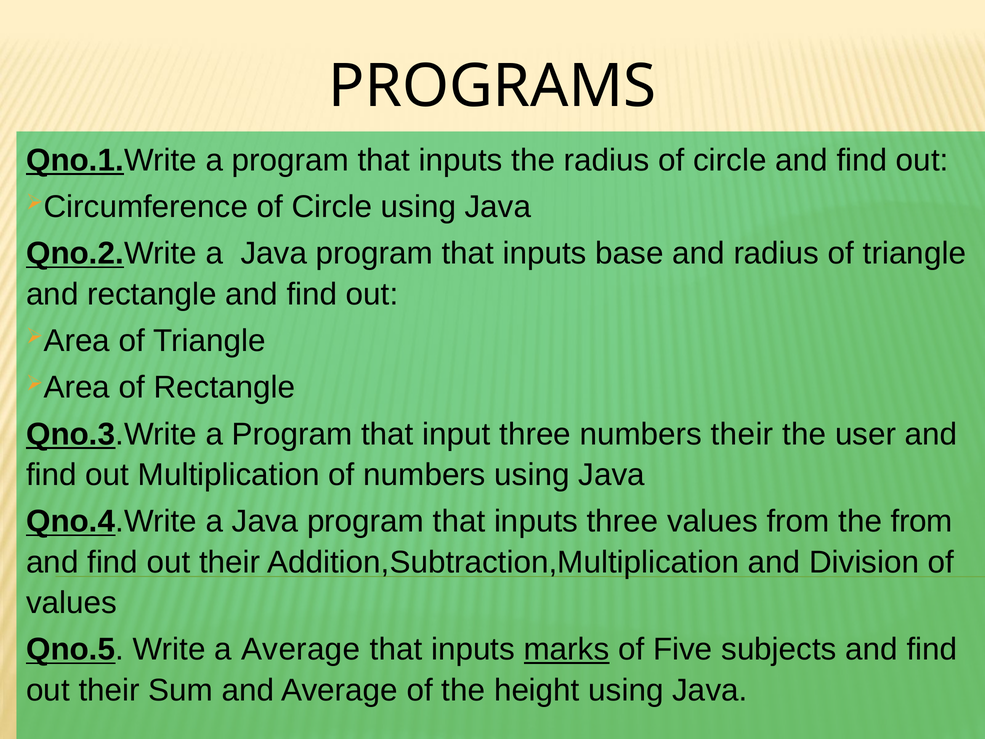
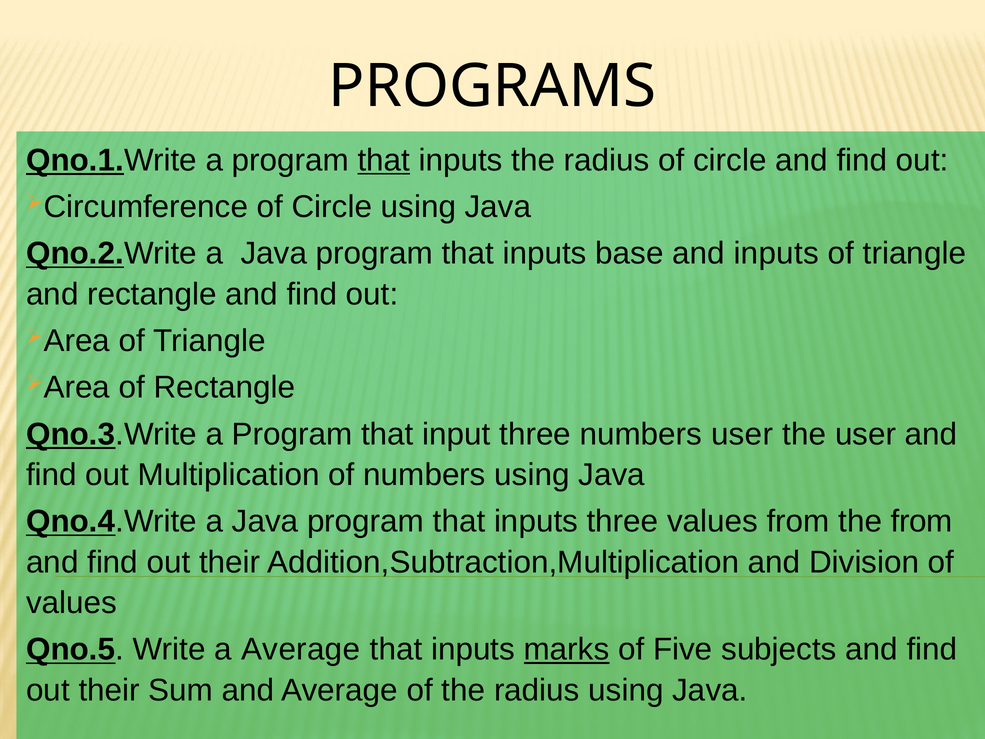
that underline: none -> present (384, 160)
and radius: radius -> inputs (776, 253)
numbers their: their -> user (742, 434)
of the height: height -> radius (537, 690)
